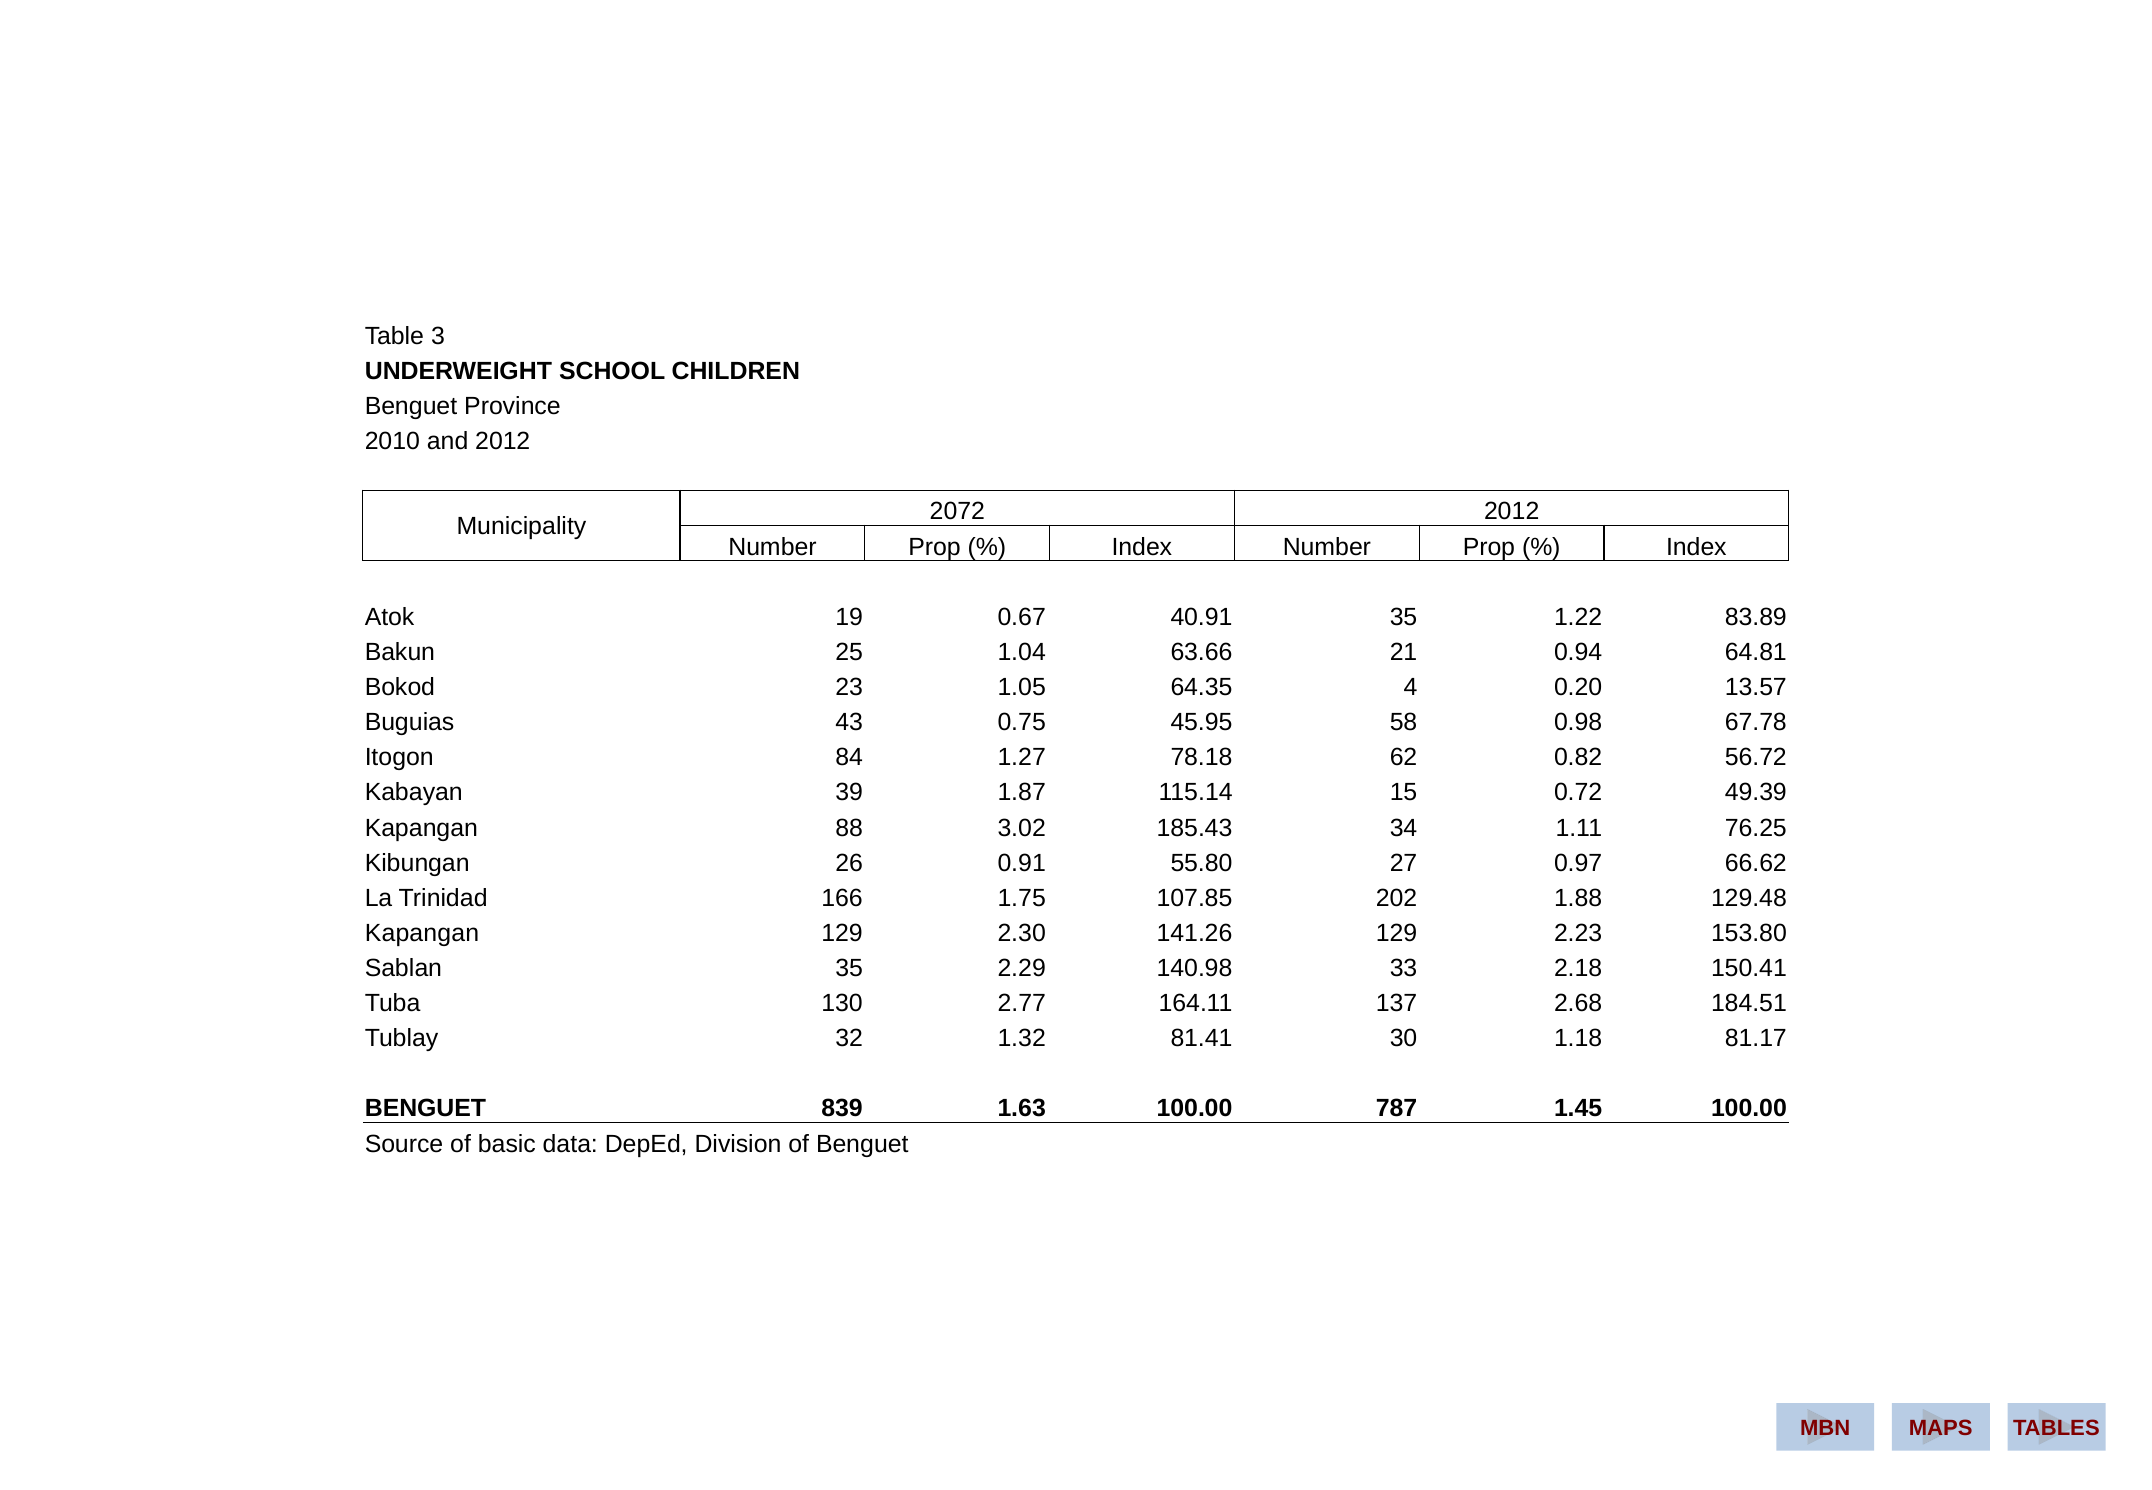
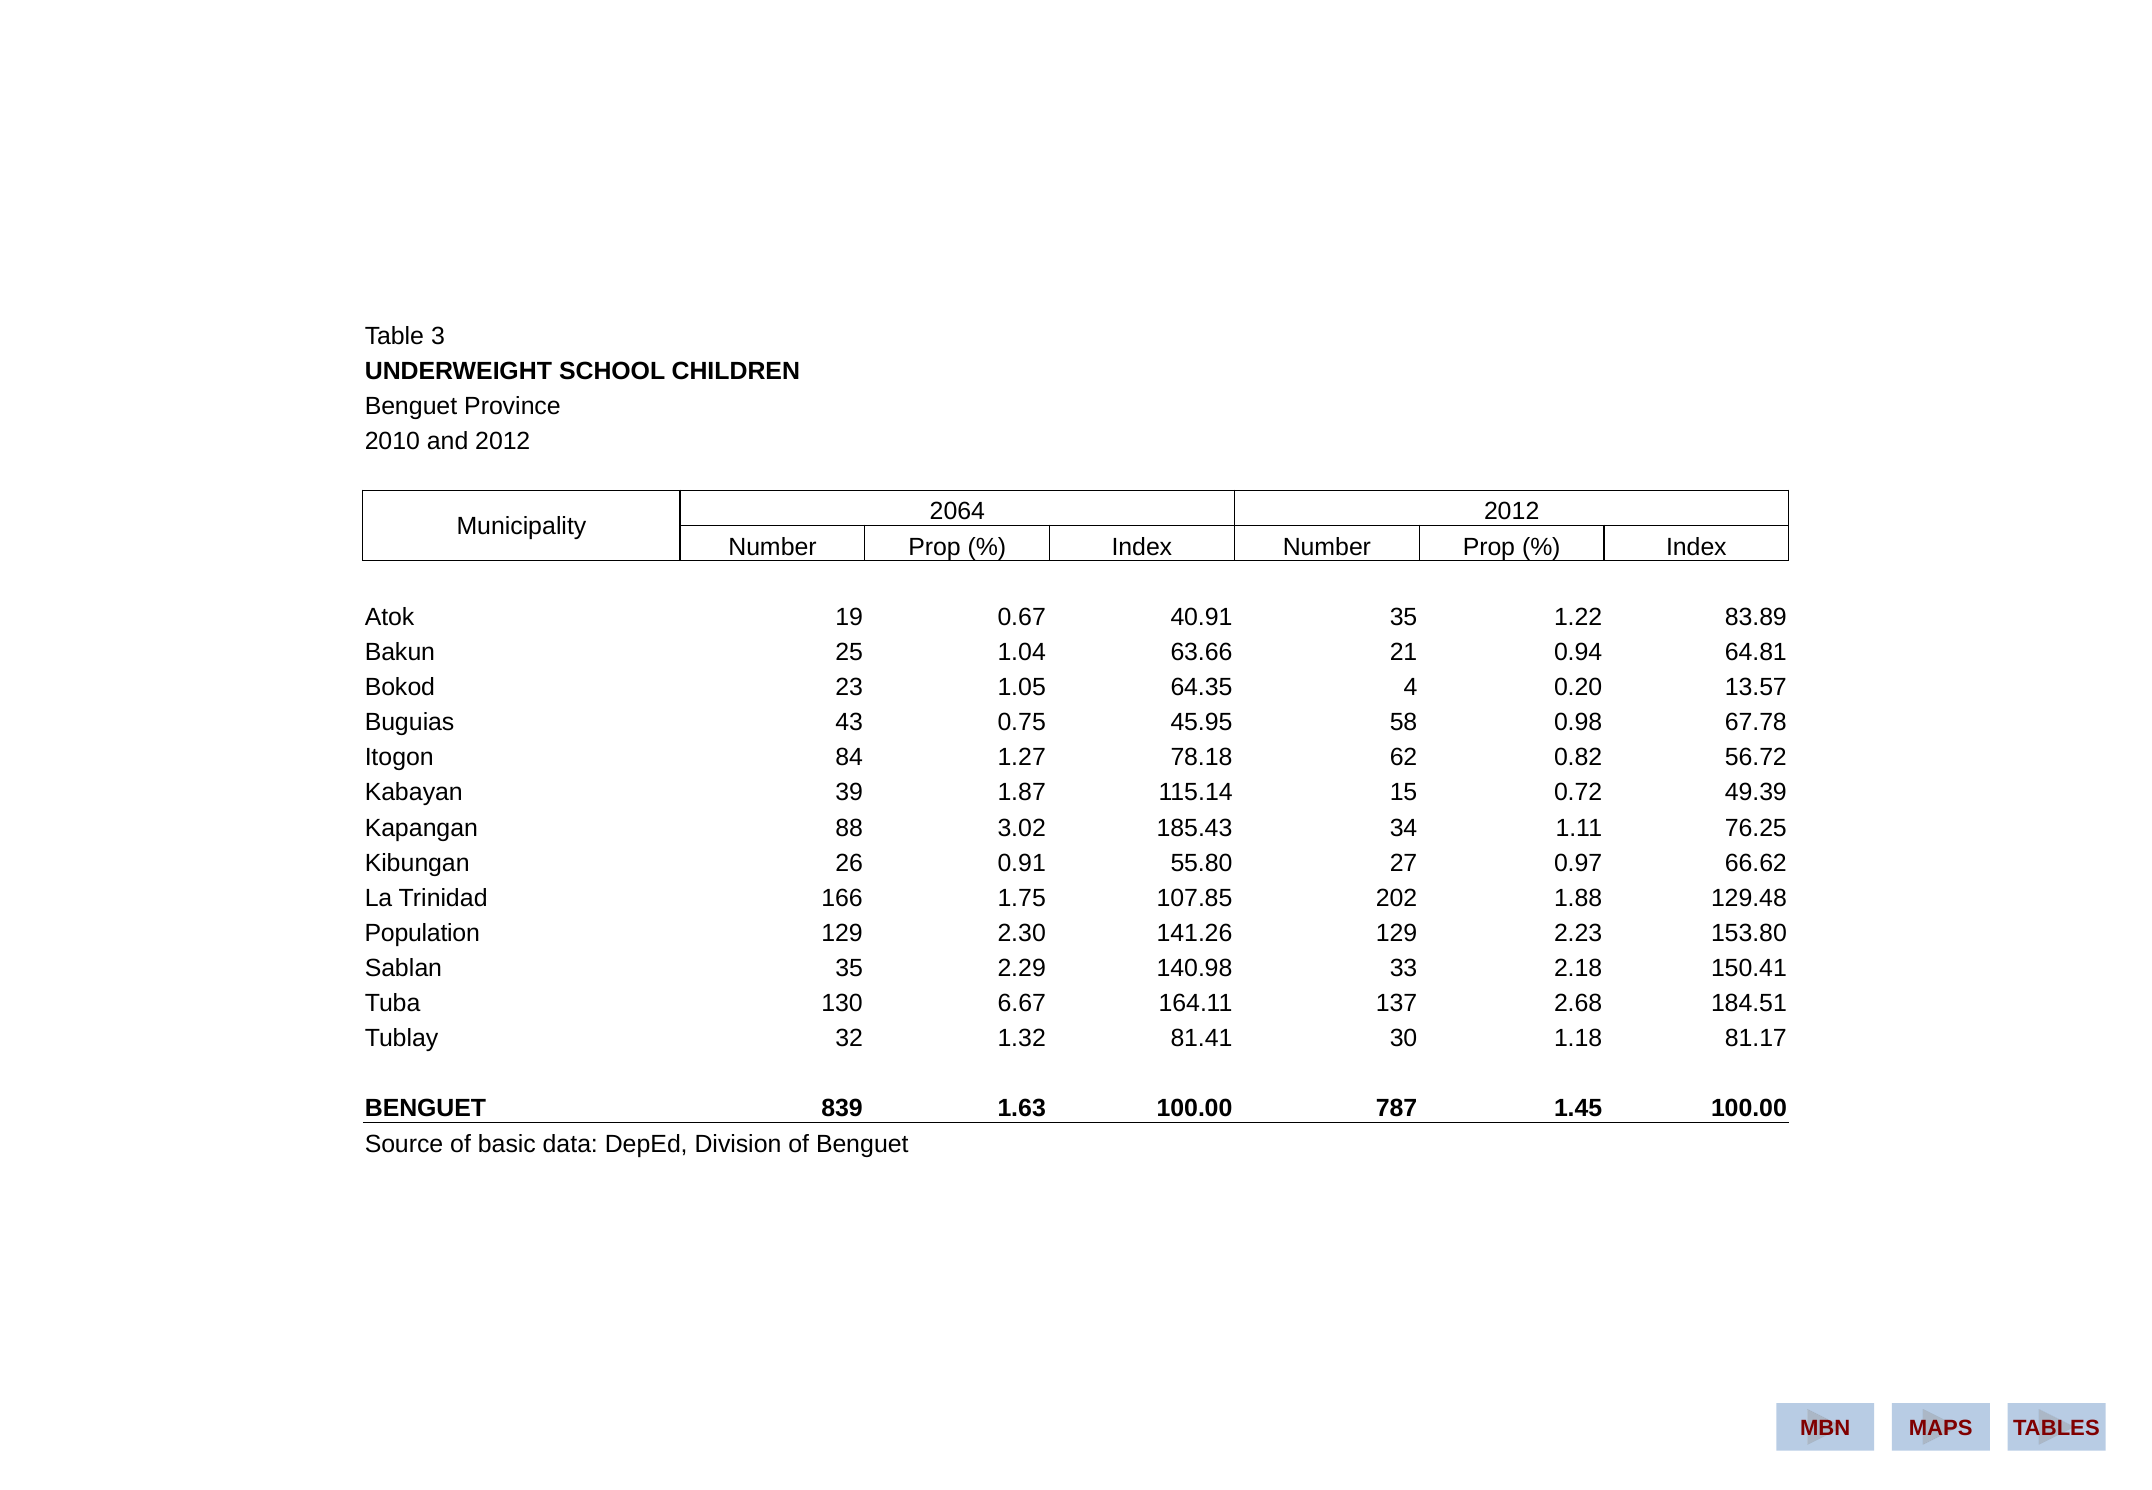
2072: 2072 -> 2064 (957, 512)
Kapangan: Kapangan -> Population (422, 933)
2.77: 2.77 -> 6.67 (1022, 1003)
